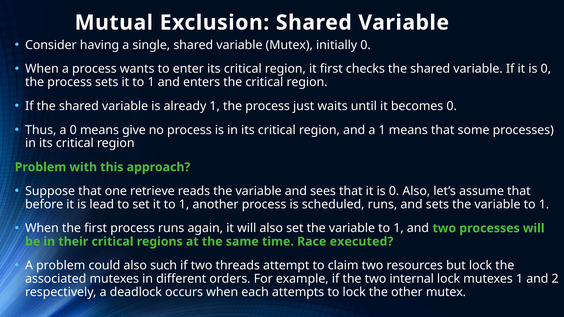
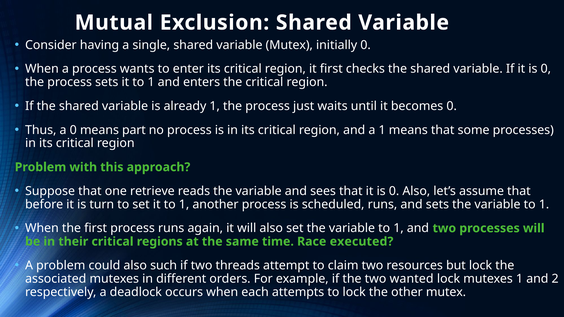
give: give -> part (134, 130)
lead: lead -> turn (102, 205)
internal: internal -> wanted (412, 279)
